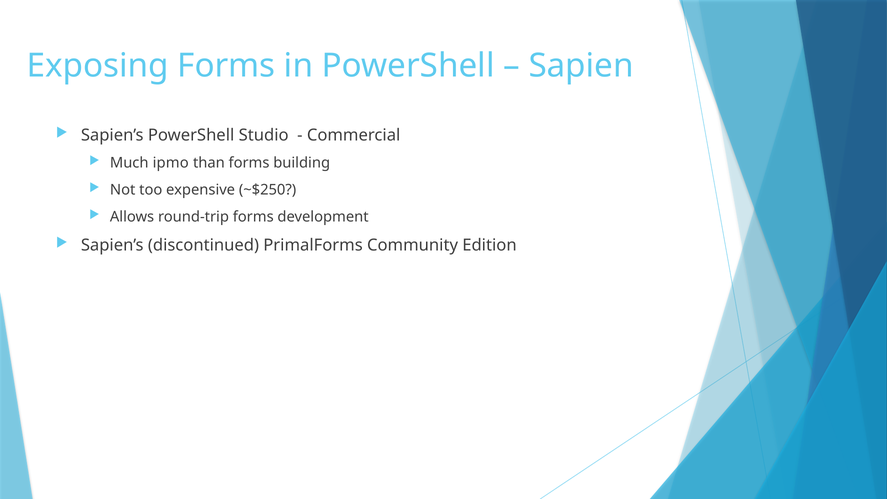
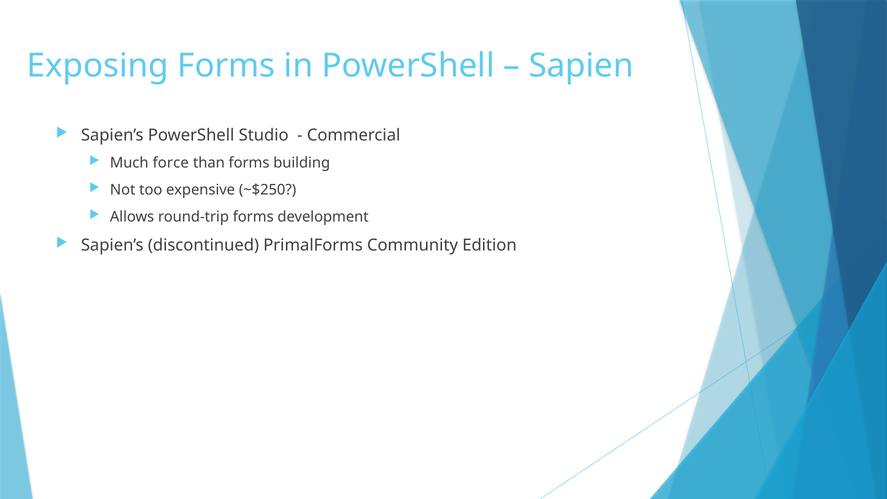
ipmo: ipmo -> force (171, 163)
